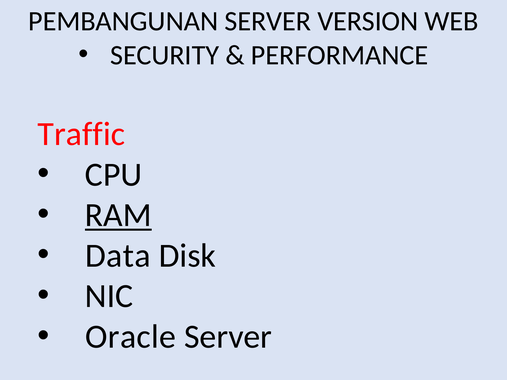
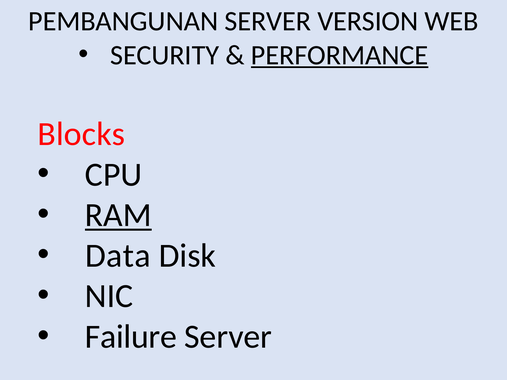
PERFORMANCE underline: none -> present (340, 55)
Traffic: Traffic -> Blocks (81, 134)
Oracle: Oracle -> Failure (131, 337)
